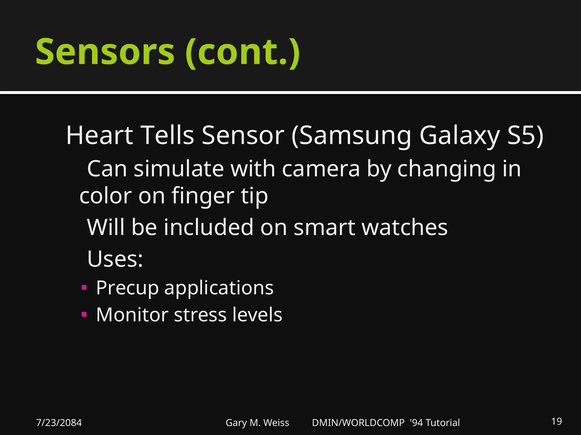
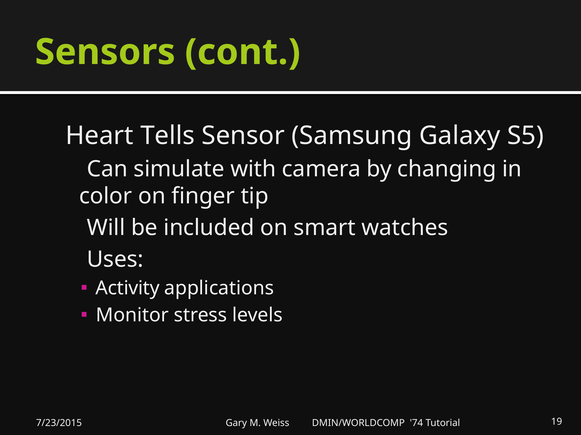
Precup: Precup -> Activity (128, 289)
7/23/2084: 7/23/2084 -> 7/23/2015 (59, 424)
94: 94 -> 74 (416, 424)
